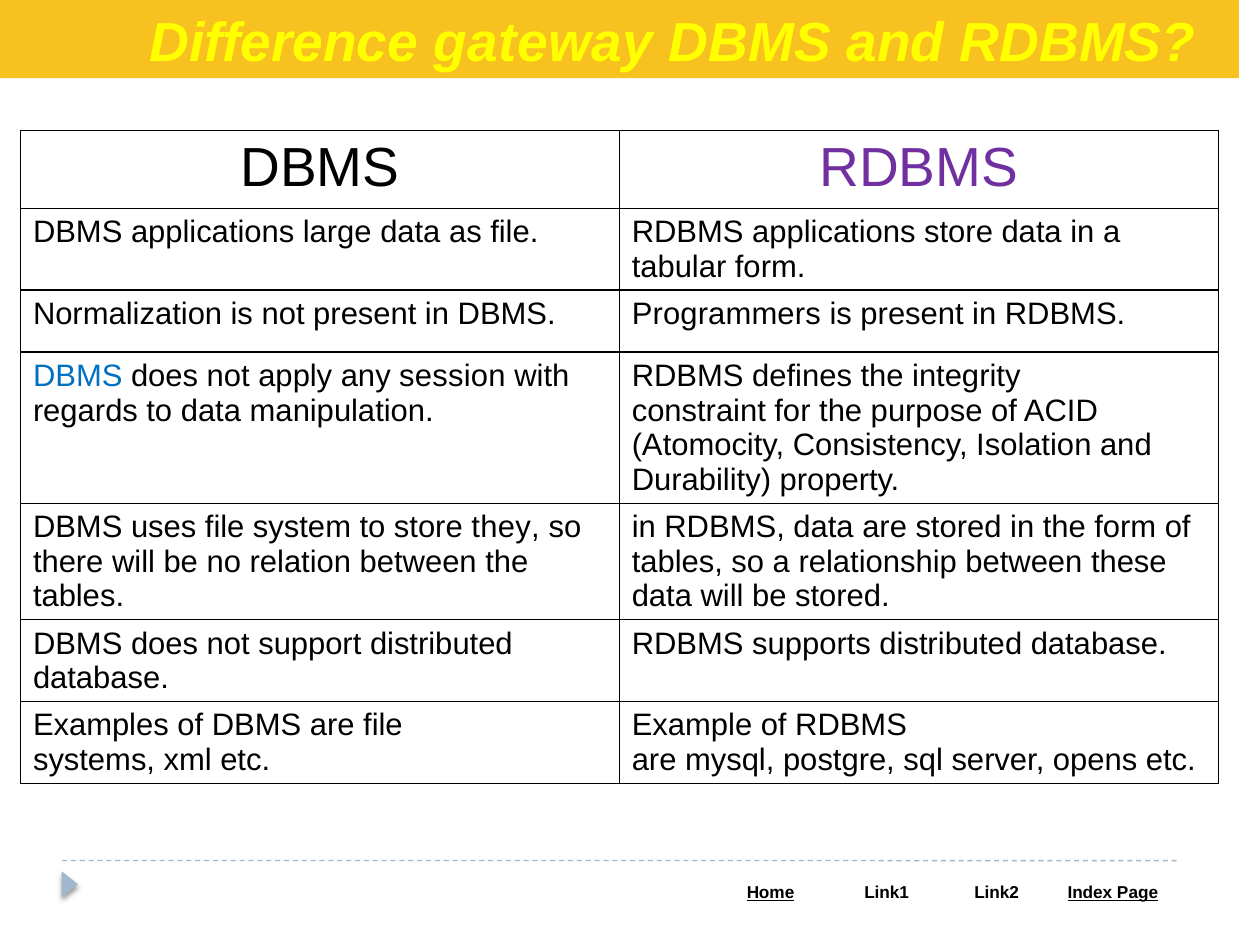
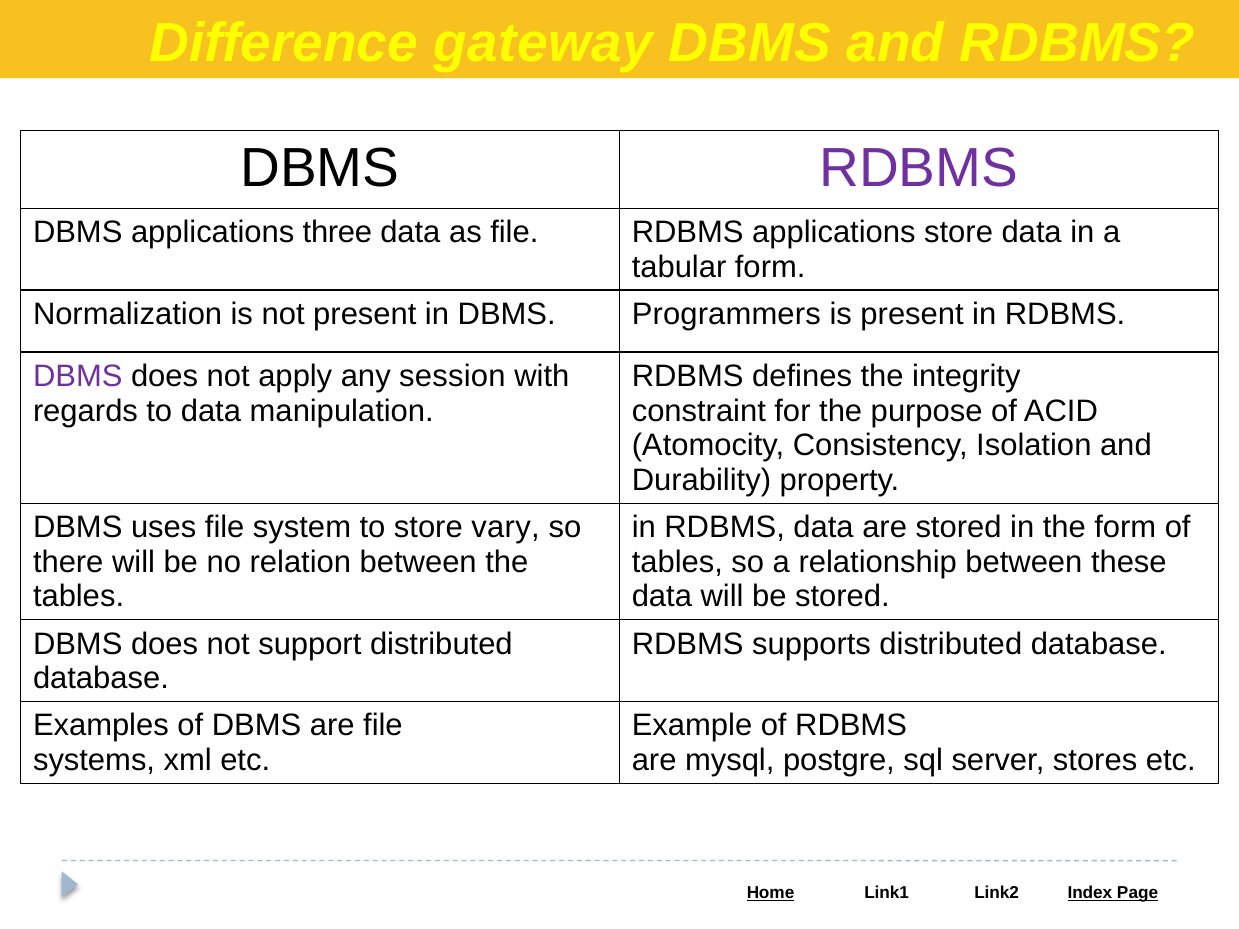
large: large -> three (337, 232)
DBMS colour: blue -> purple (78, 376)
they: they -> vary (506, 527)
opens: opens -> stores (1095, 760)
